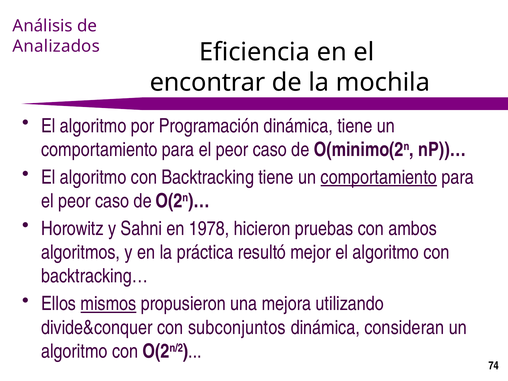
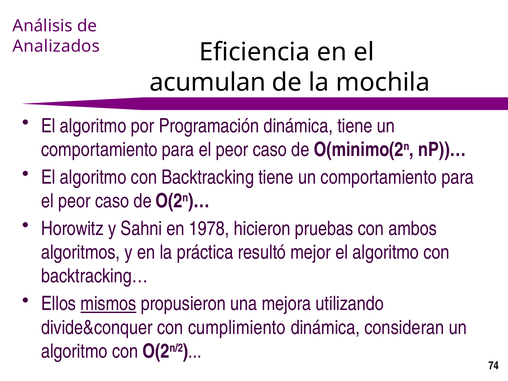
encontrar: encontrar -> acumulan (208, 83)
comportamiento underline: present -> none (379, 177)
subconjuntos: subconjuntos -> cumplimiento (237, 327)
